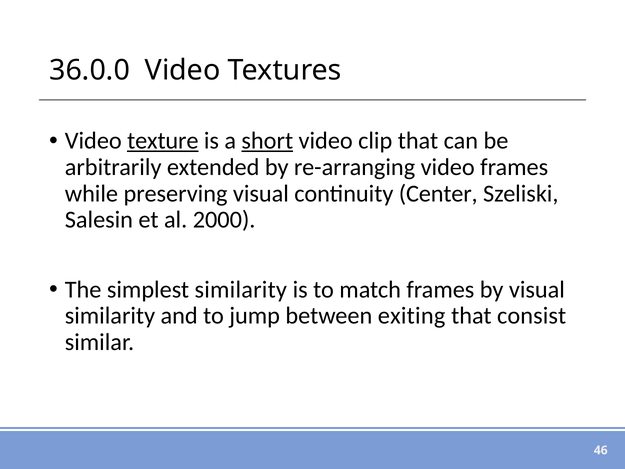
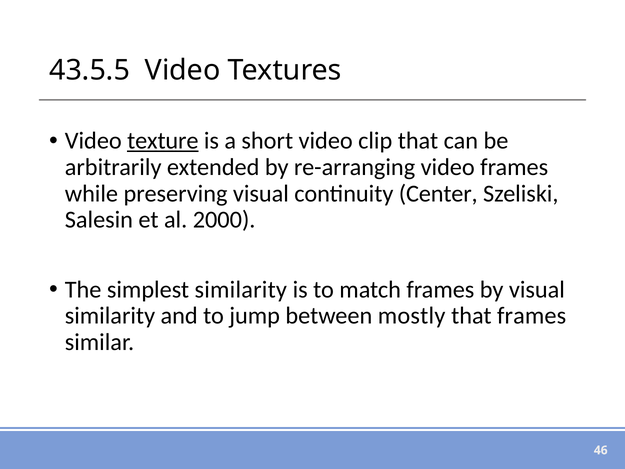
36.0.0: 36.0.0 -> 43.5.5 (90, 70)
short underline: present -> none (267, 141)
exiting: exiting -> mostly (412, 316)
that consist: consist -> frames (532, 316)
